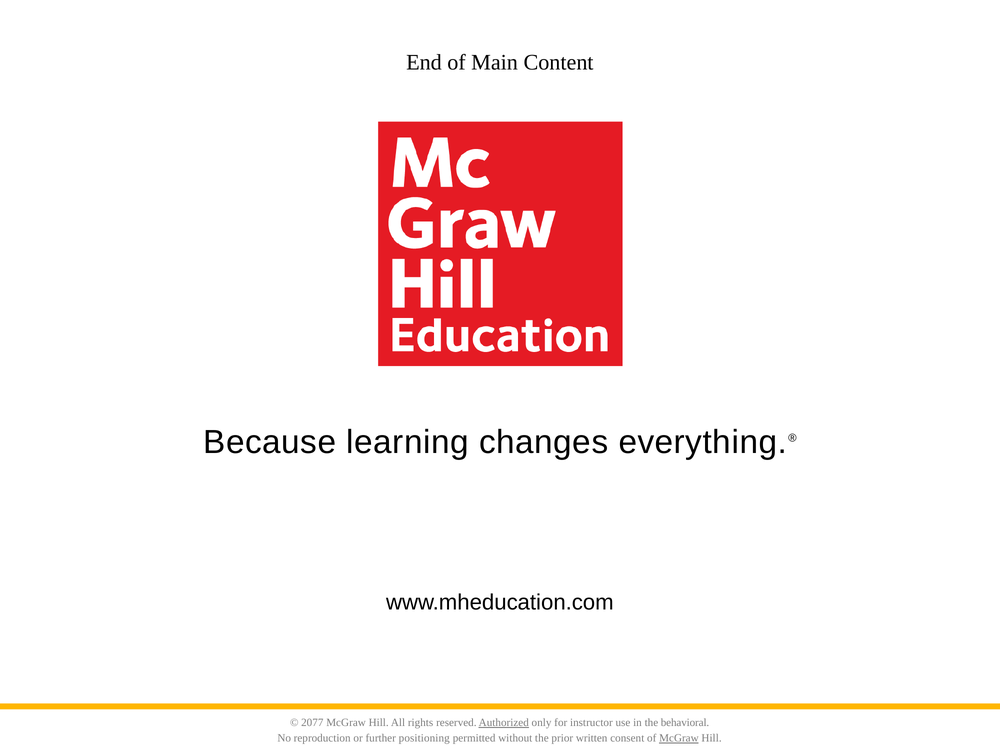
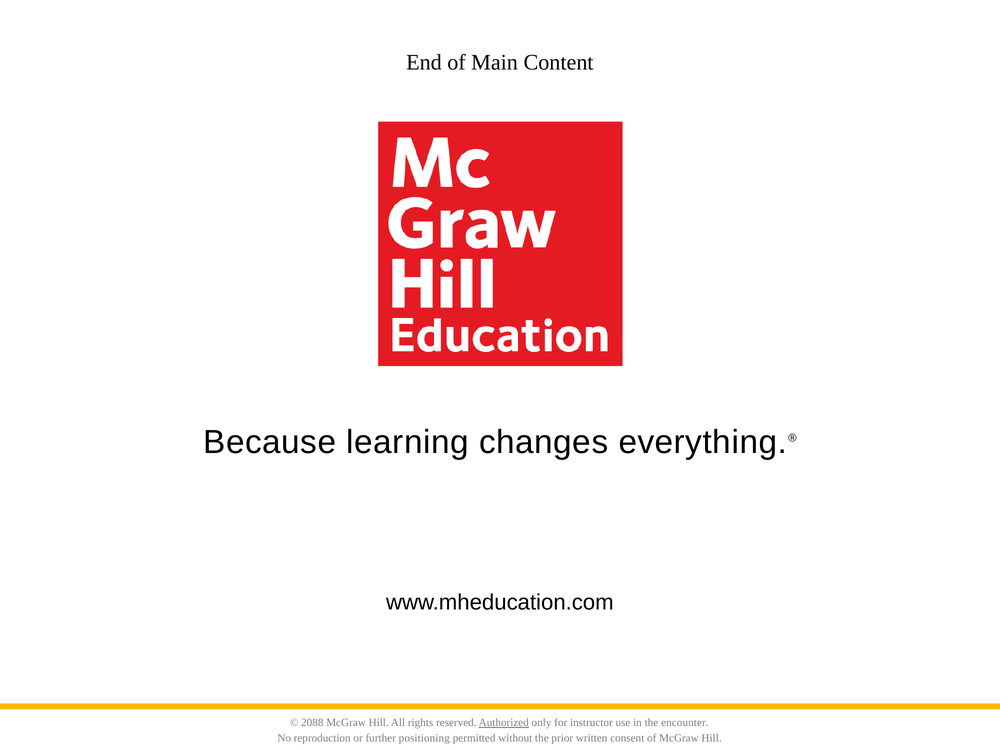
2077: 2077 -> 2088 (312, 723)
behavioral: behavioral -> encounter (685, 723)
McGraw underline: present -> none (679, 738)
